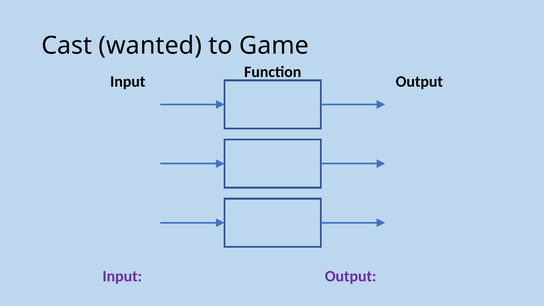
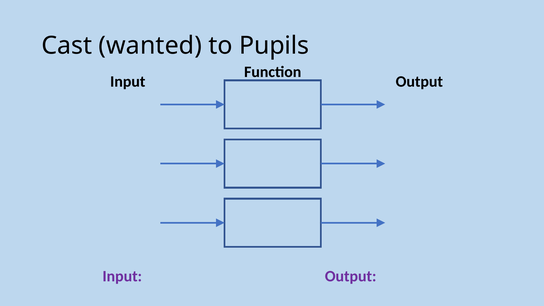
Game: Game -> Pupils (274, 46)
